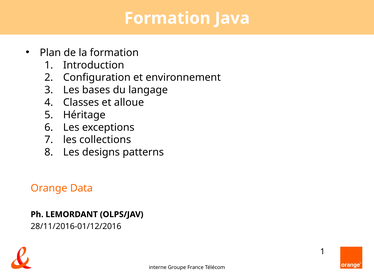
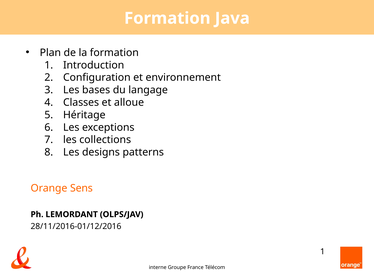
Data: Data -> Sens (81, 188)
